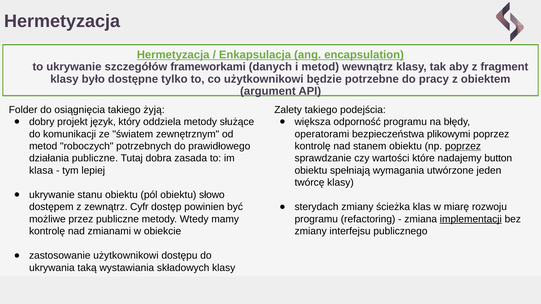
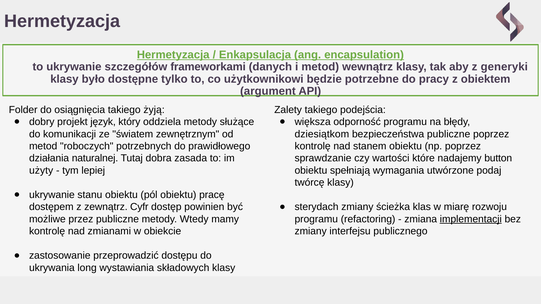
fragment: fragment -> generyki (504, 67)
operatorami: operatorami -> dziesiątkom (322, 134)
bezpieczeństwa plikowymi: plikowymi -> publiczne (449, 134)
poprzez underline: present -> none (463, 146)
działania publiczne: publiczne -> naturalnej (95, 158)
klasa: klasa -> użyty (41, 171)
jeden: jeden -> podaj (489, 171)
słowo: słowo -> pracę (212, 195)
zastosowanie użytkownikowi: użytkownikowi -> przeprowadzić (126, 256)
taką: taką -> long (87, 268)
